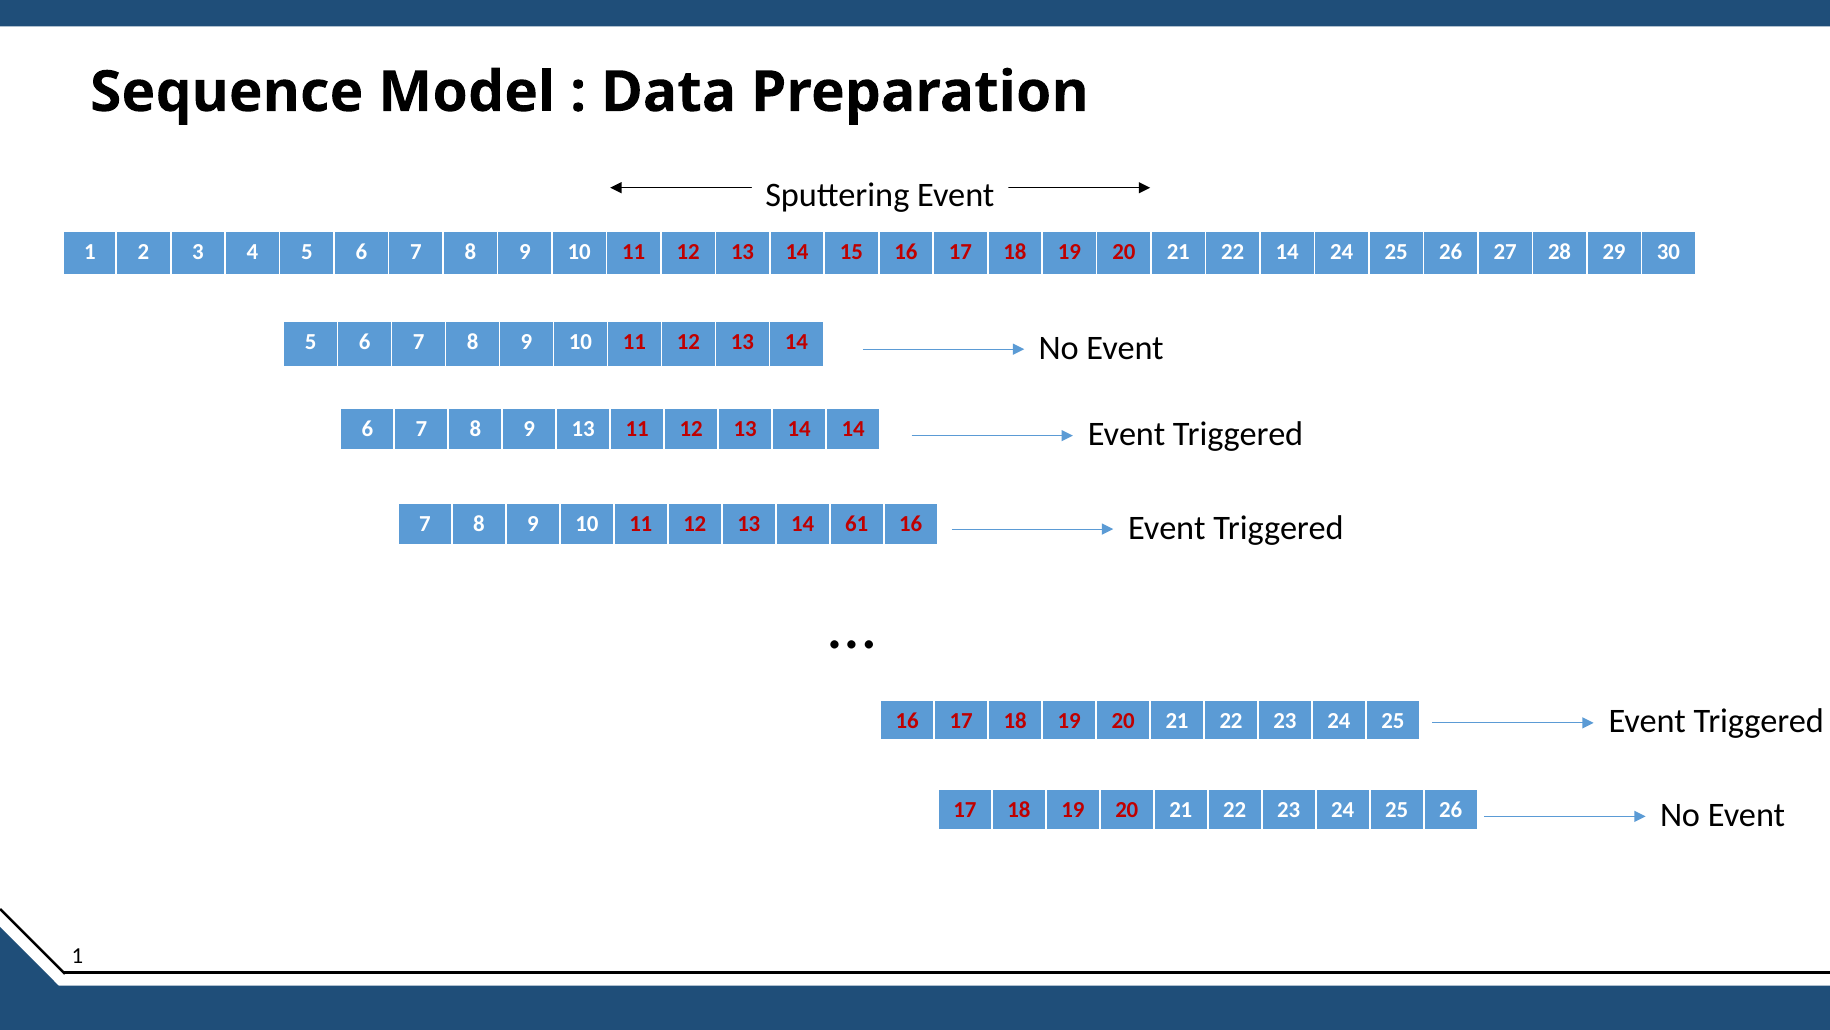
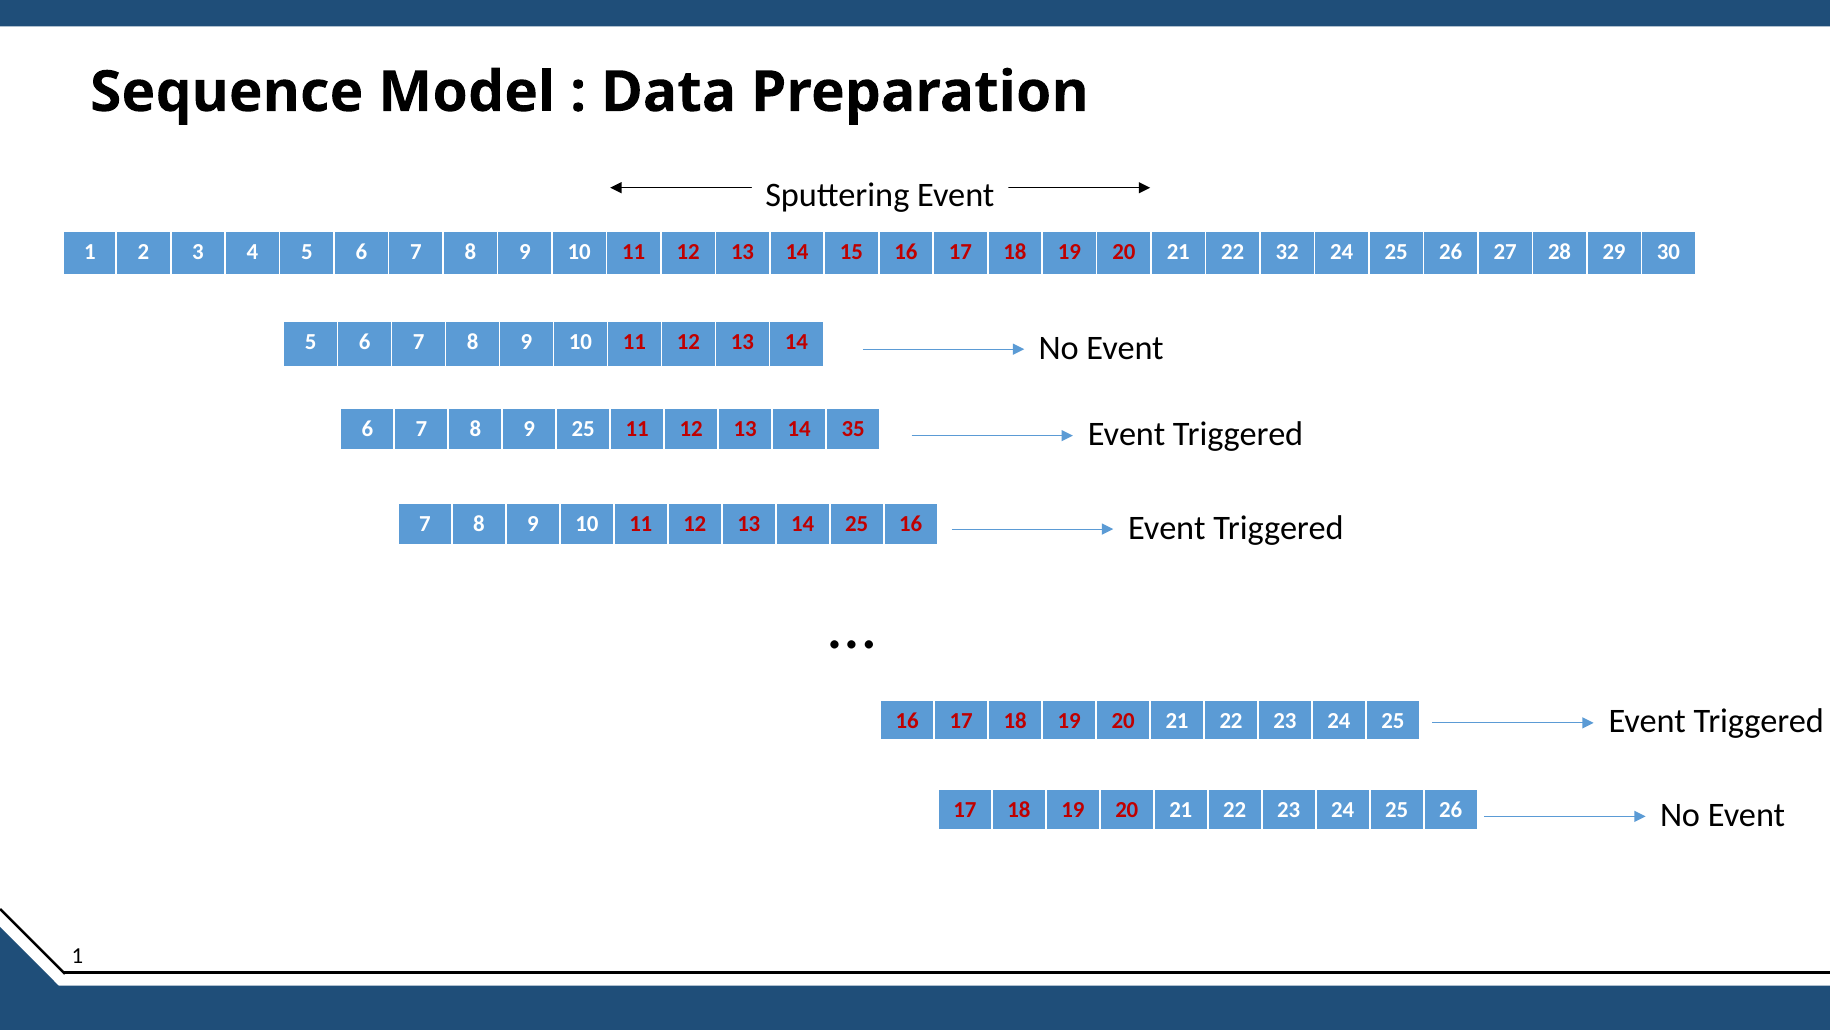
22 14: 14 -> 32 (1287, 252)
9 13: 13 -> 25 (583, 429)
14 14: 14 -> 35 (853, 429)
14 61: 61 -> 25 (857, 524)
